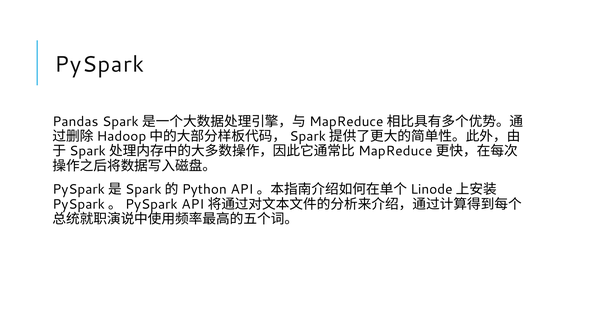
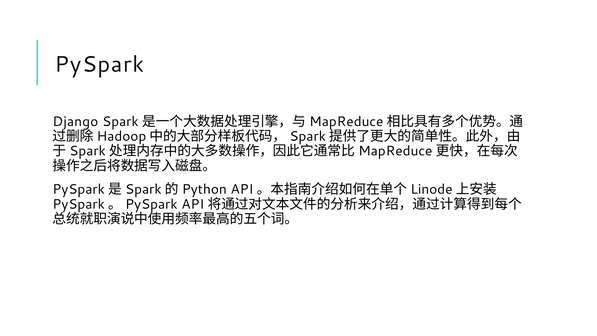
Pandas: Pandas -> Django (75, 121)
